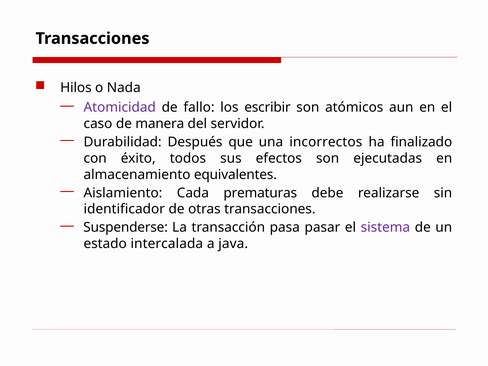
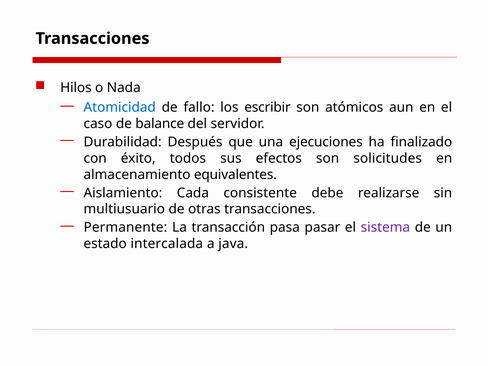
Atomicidad colour: purple -> blue (120, 107)
manera: manera -> balance (160, 124)
incorrectos: incorrectos -> ejecuciones (326, 142)
ejecutadas: ejecutadas -> solicitudes (388, 158)
prematuras: prematuras -> consistente (260, 193)
identificador: identificador -> multiusuario (124, 209)
Suspenderse: Suspenderse -> Permanente (125, 227)
